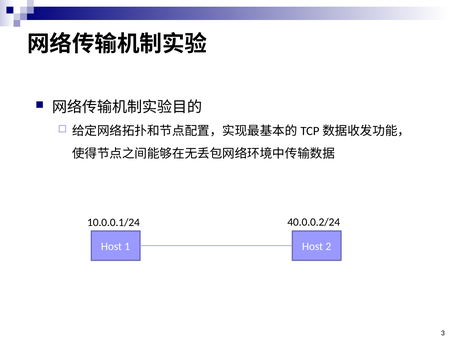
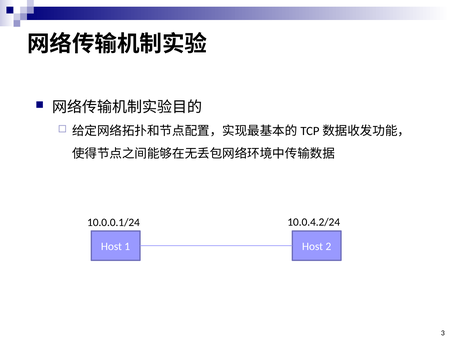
40.0.0.2/24: 40.0.0.2/24 -> 10.0.4.2/24 (314, 222)
